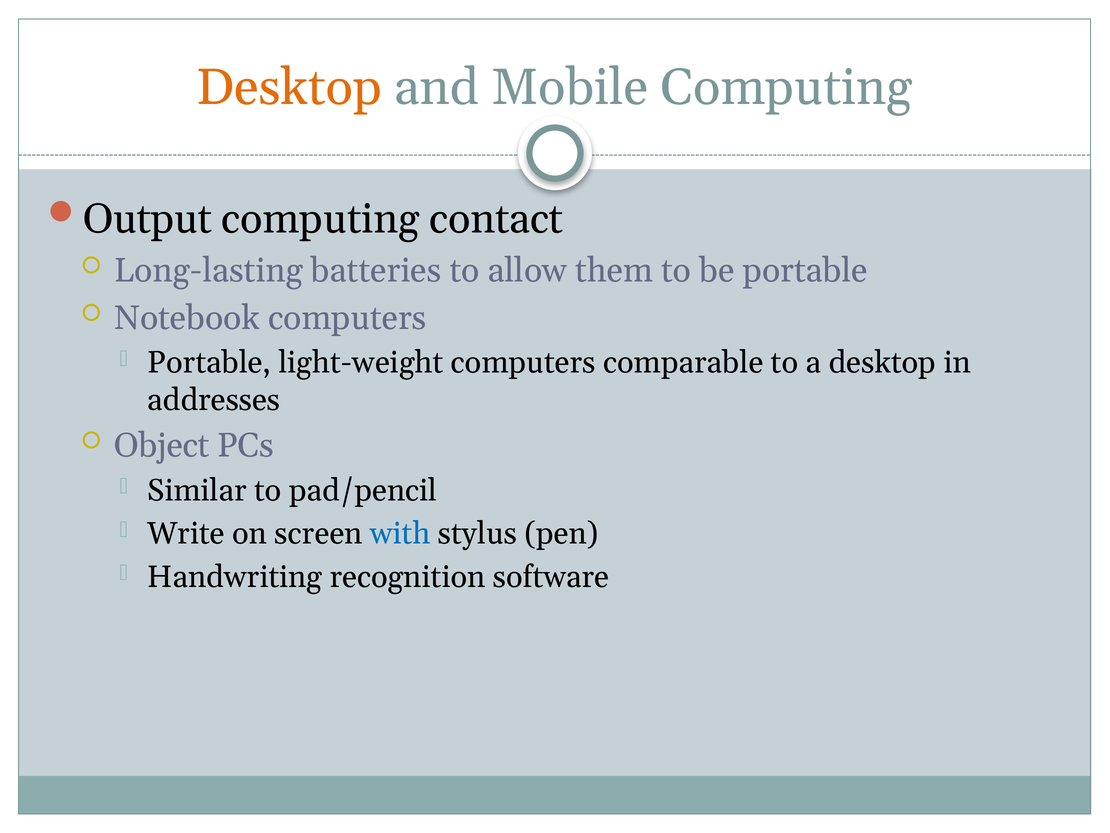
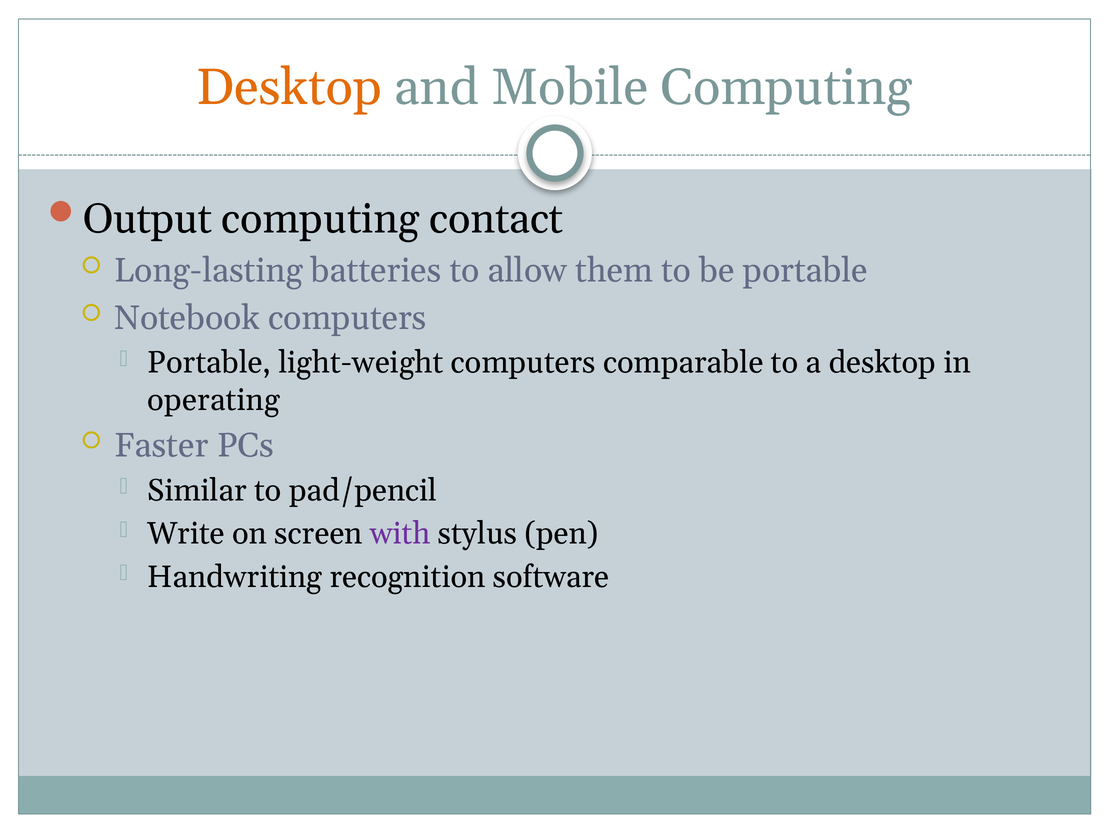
addresses: addresses -> operating (214, 400)
Object: Object -> Faster (161, 445)
with colour: blue -> purple (400, 533)
